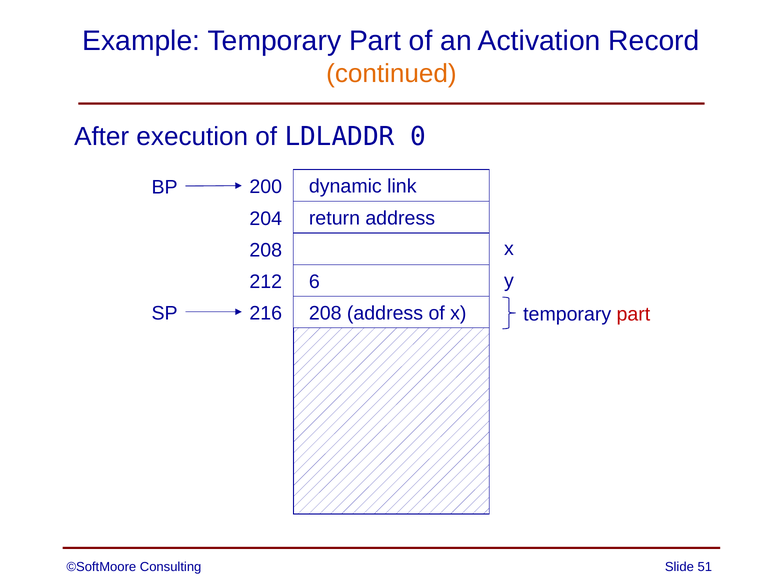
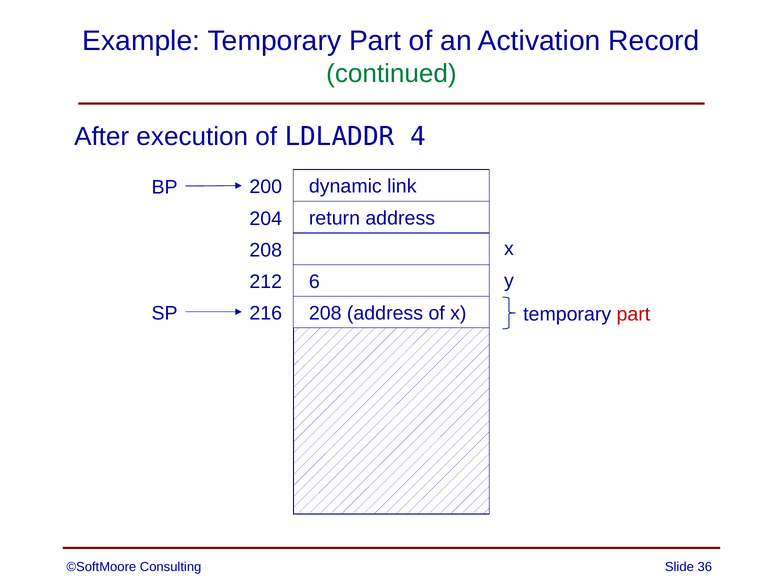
continued colour: orange -> green (391, 74)
0: 0 -> 4 (418, 137)
51: 51 -> 36 (705, 567)
